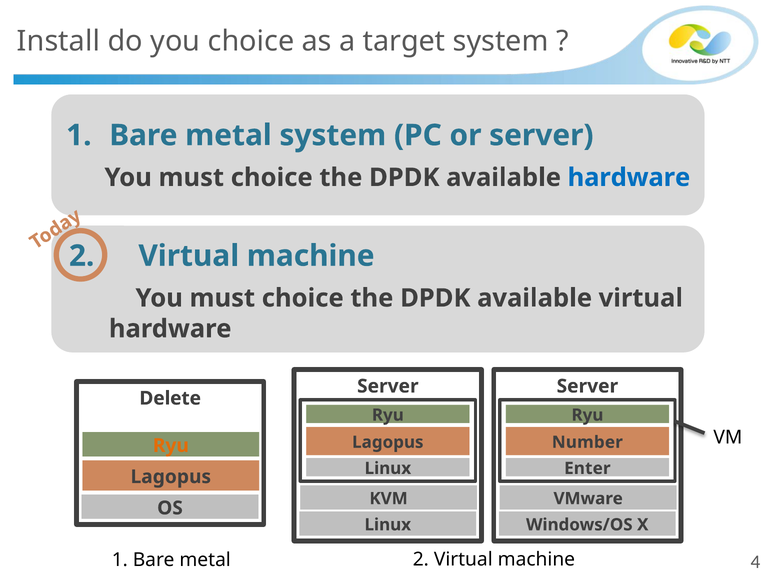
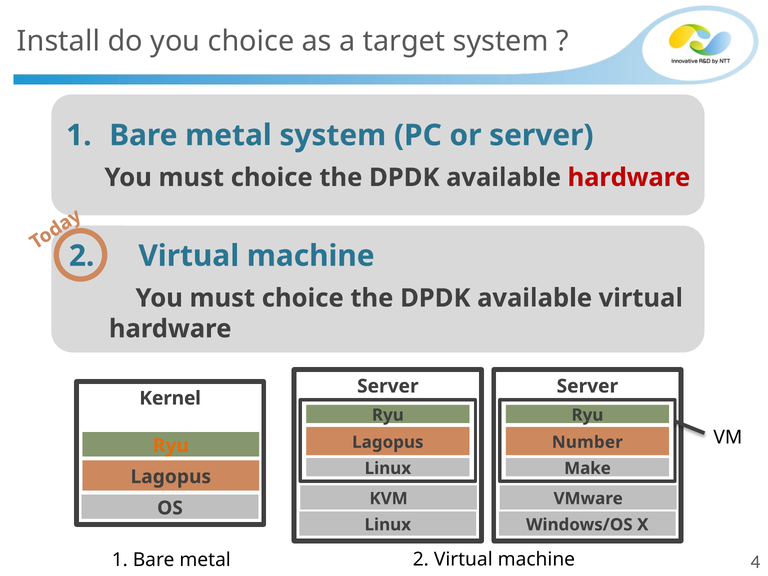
hardware colour: blue -> red (629, 178)
Delete: Delete -> Kernel (170, 398)
Enter: Enter -> Make (588, 468)
